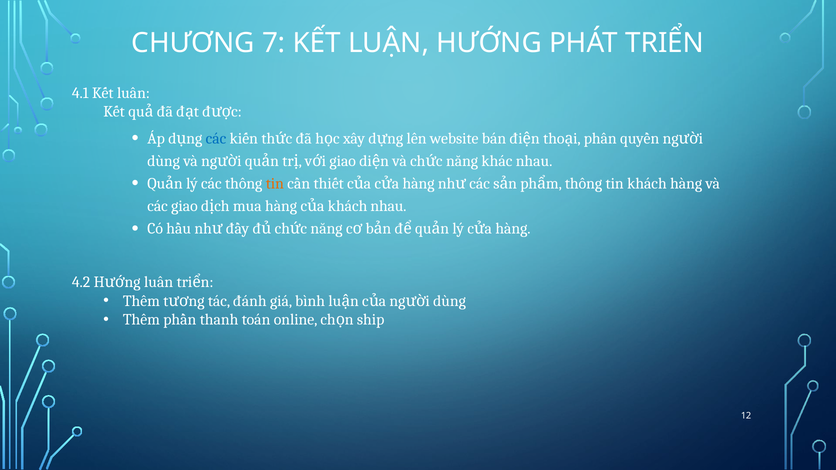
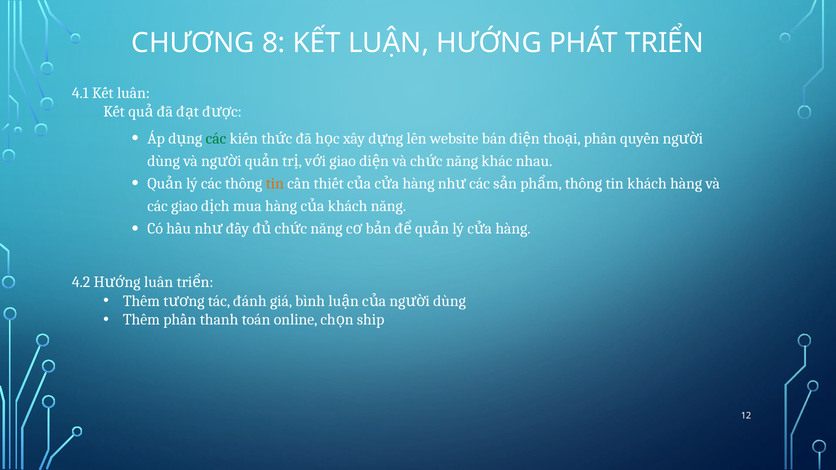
7: 7 -> 8 (274, 43)
các colour: blue -> green (216, 139)
khách nhau: nhau -> năng (388, 206)
